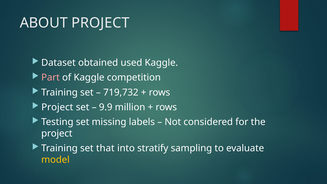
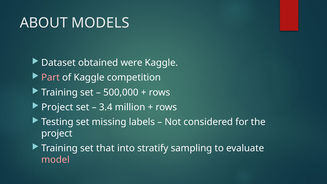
ABOUT PROJECT: PROJECT -> MODELS (101, 23)
used: used -> were (131, 63)
719,732: 719,732 -> 500,000 (121, 92)
9.9: 9.9 -> 3.4 (106, 107)
model colour: yellow -> pink (55, 160)
